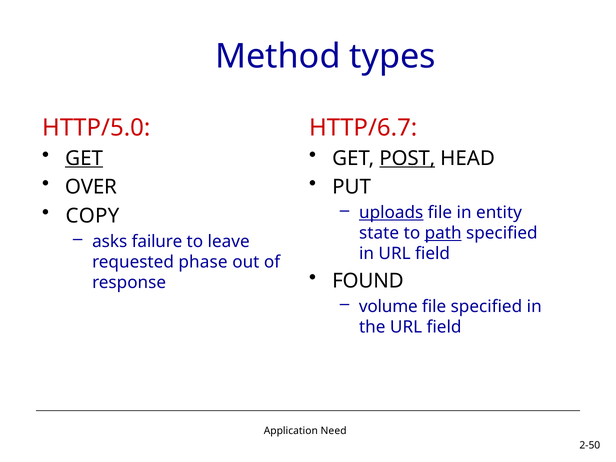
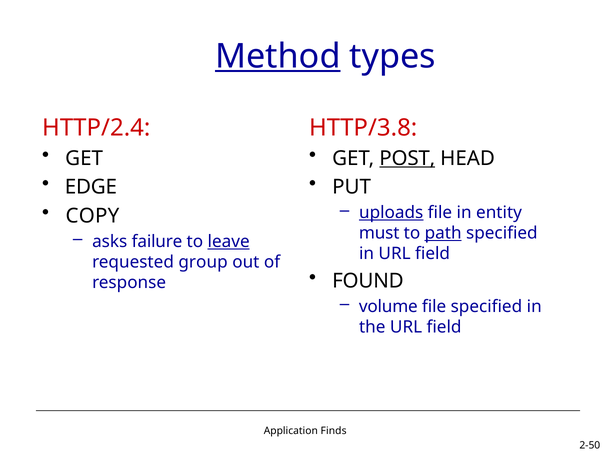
Method underline: none -> present (278, 56)
HTTP/5.0: HTTP/5.0 -> HTTP/2.4 (96, 128)
HTTP/6.7: HTTP/6.7 -> HTTP/3.8 (363, 128)
GET underline: present -> none (84, 158)
OVER: OVER -> EDGE (91, 187)
state: state -> must (379, 233)
leave underline: none -> present (229, 242)
phase: phase -> group (203, 262)
Need: Need -> Finds (334, 431)
